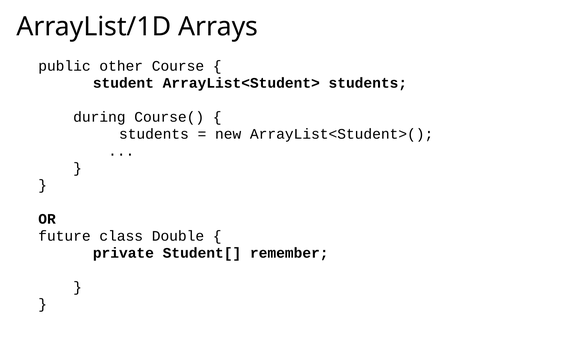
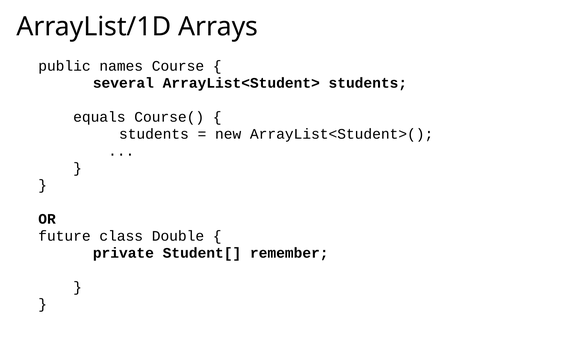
other: other -> names (121, 66)
student: student -> several (123, 83)
during: during -> equals (99, 117)
